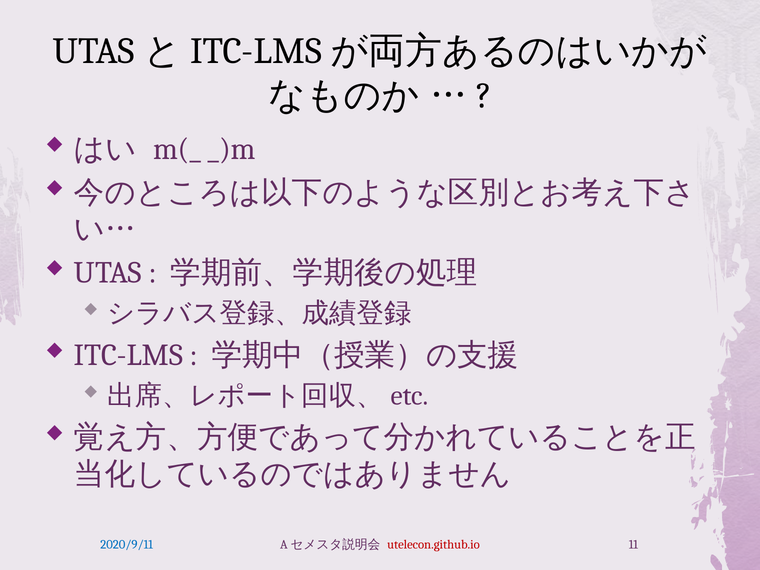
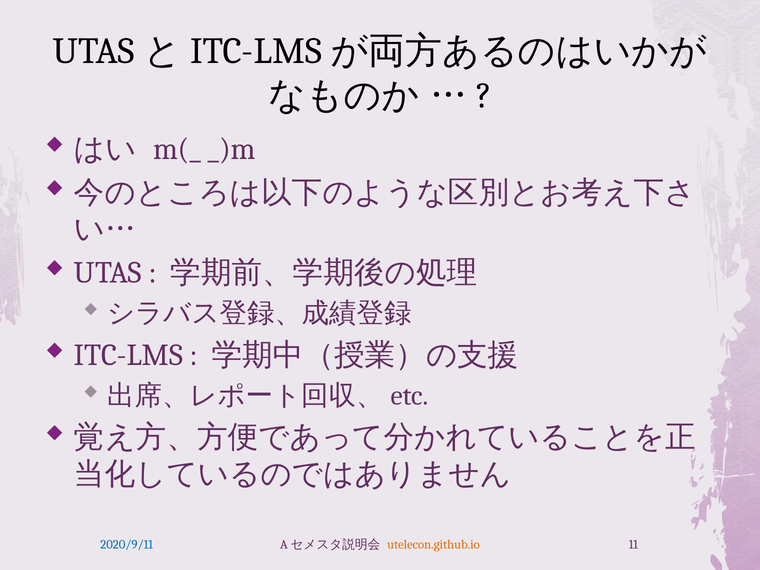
utelecon.github.io colour: red -> orange (433, 544)
